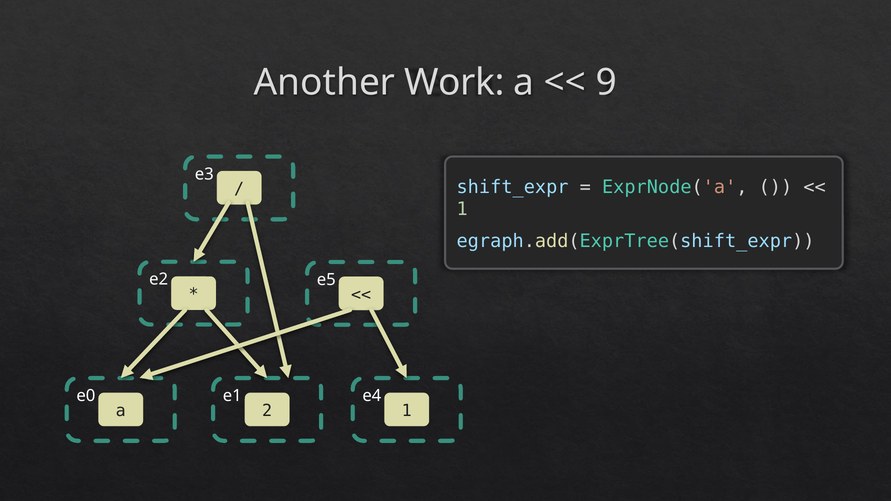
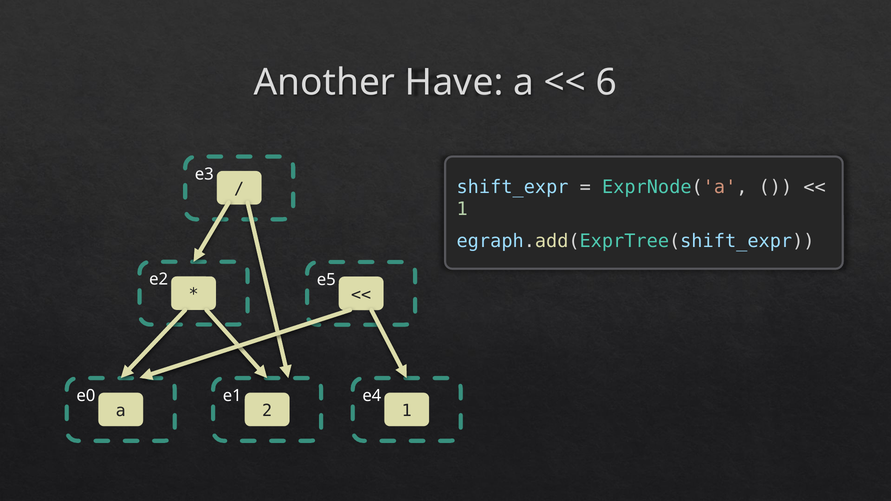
Work: Work -> Have (454, 83)
9: 9 -> 6 (606, 83)
